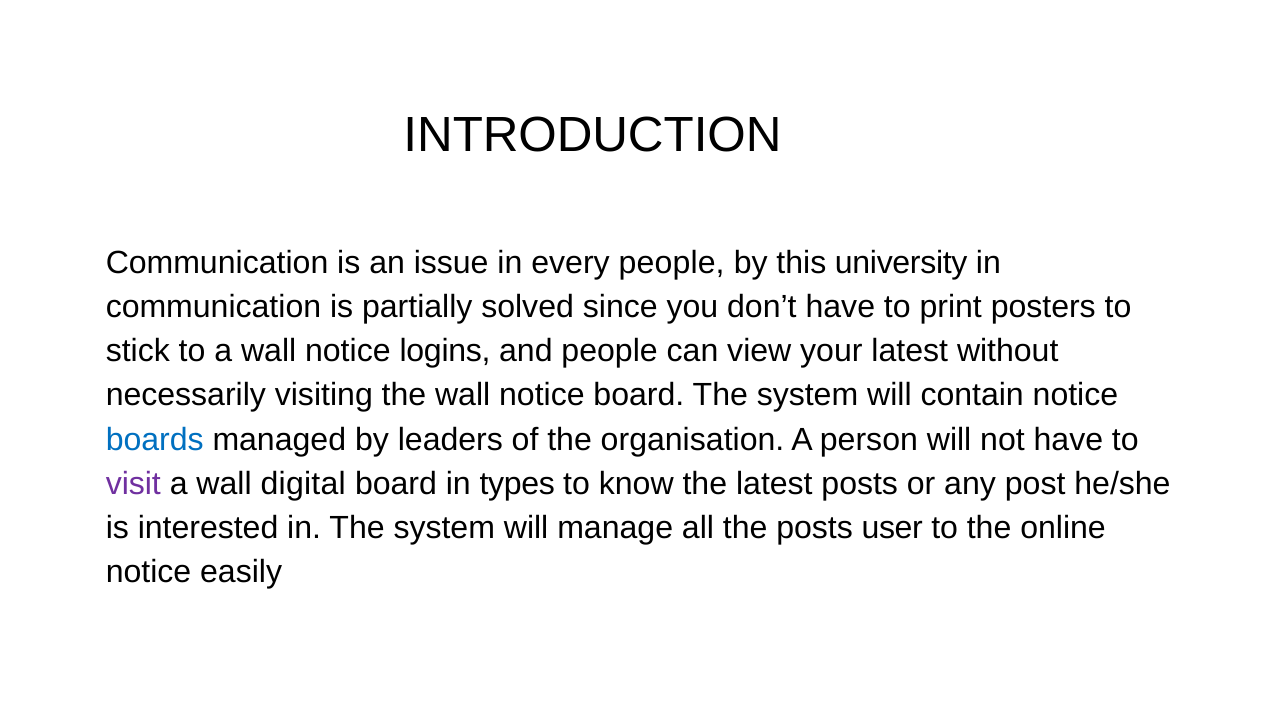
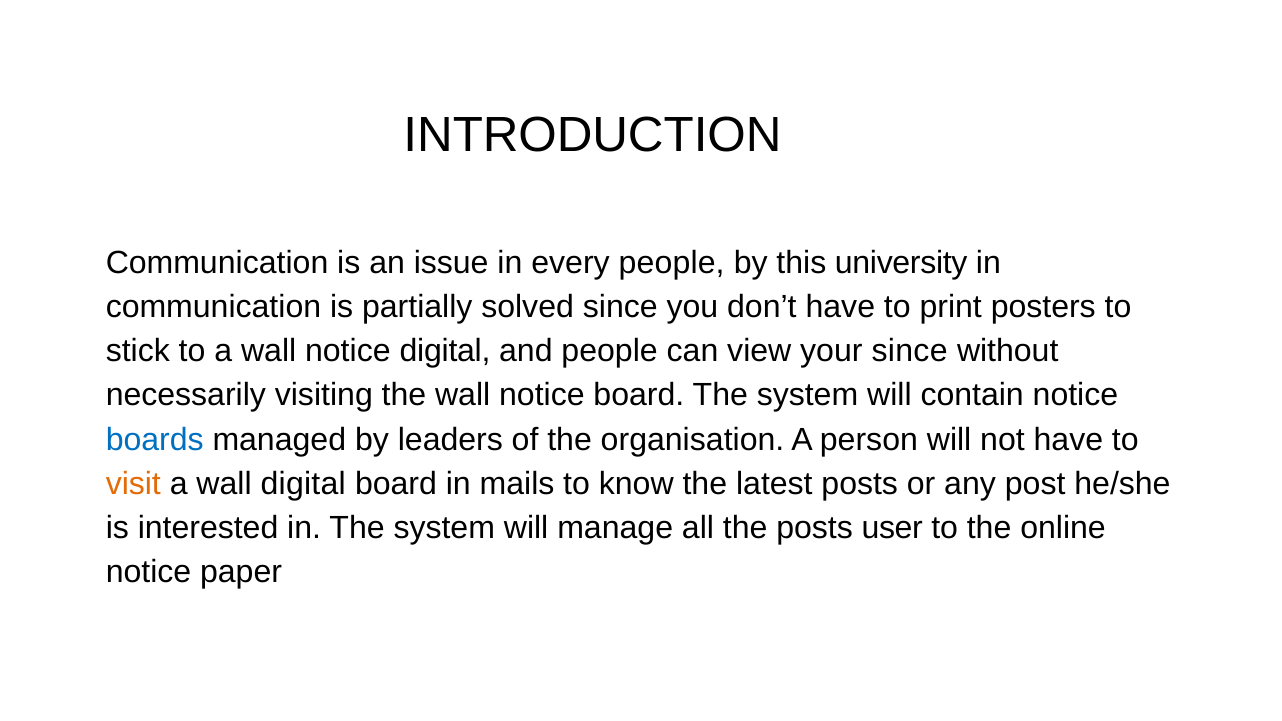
notice logins: logins -> digital (445, 351)
your latest: latest -> since (910, 351)
visit colour: purple -> orange (133, 484)
types: types -> mails (517, 484)
easily: easily -> paper (241, 572)
